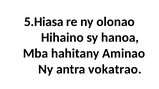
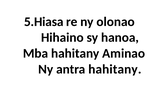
antra vokatrao: vokatrao -> hahitany (115, 69)
